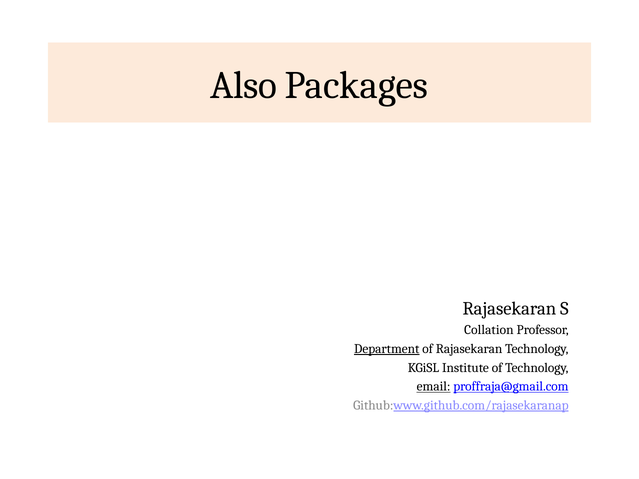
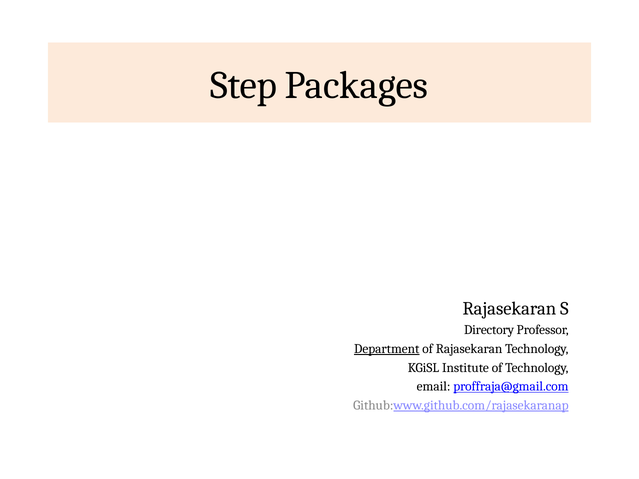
Also: Also -> Step (244, 85)
Collation: Collation -> Directory (489, 330)
email underline: present -> none (434, 387)
